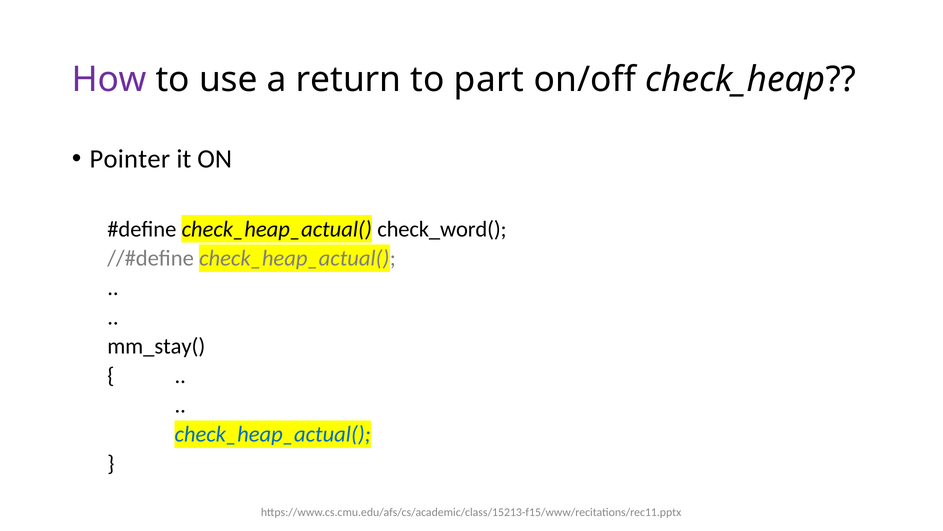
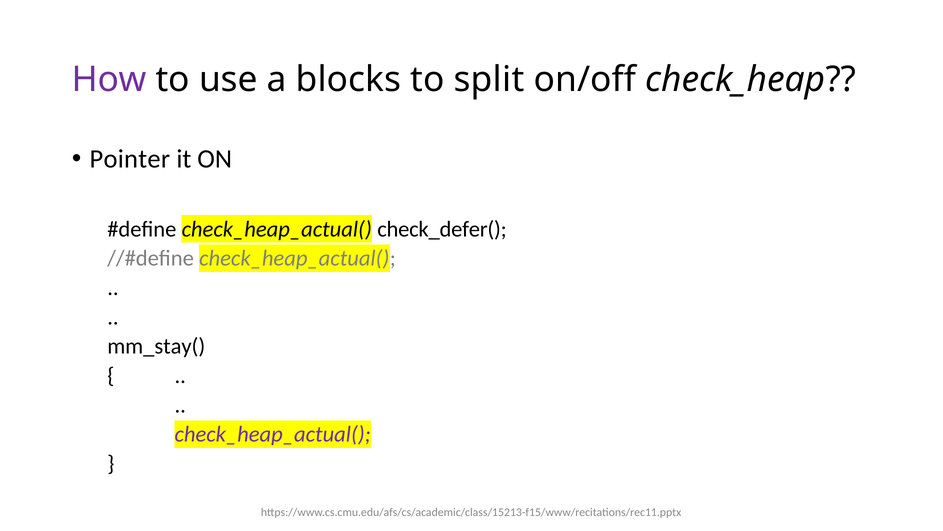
return: return -> blocks (349, 79)
part: part -> split (489, 79)
check_word(: check_word( -> check_defer( (442, 229)
check_heap_actual( colour: blue -> purple (273, 434)
